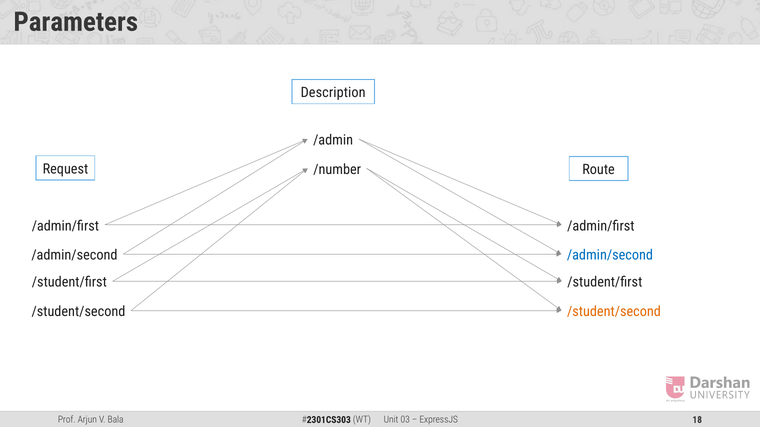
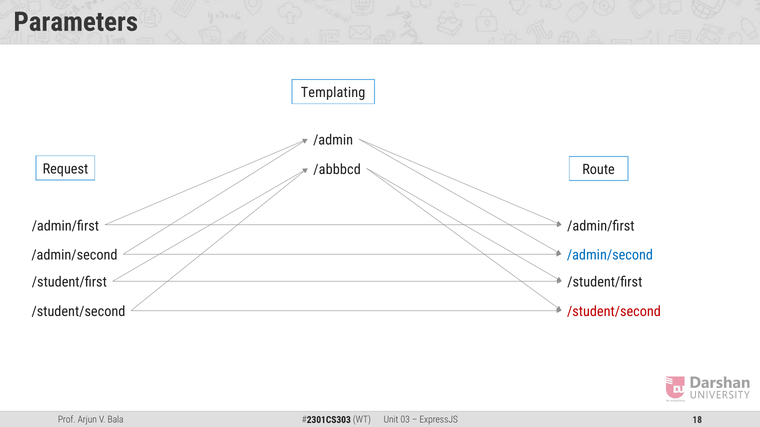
Description: Description -> Templating (333, 93)
/number: /number -> /abbbcd (337, 170)
/student/second colour: orange -> red (614, 312)
